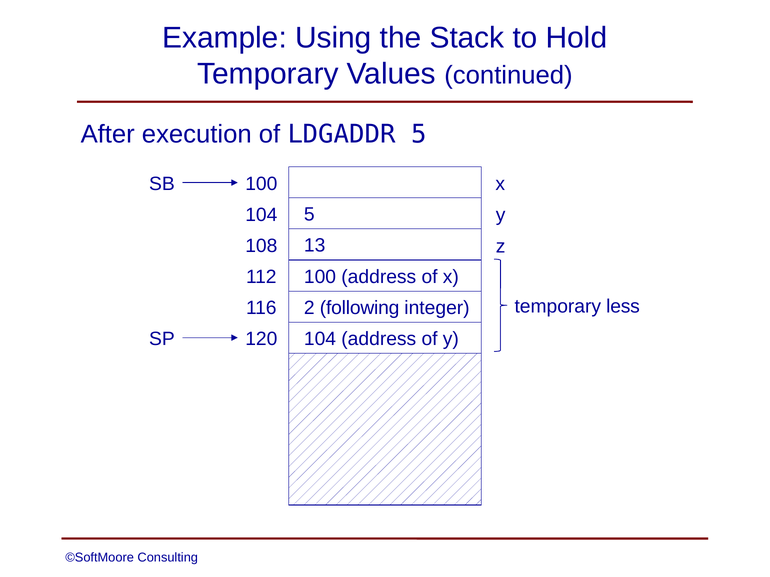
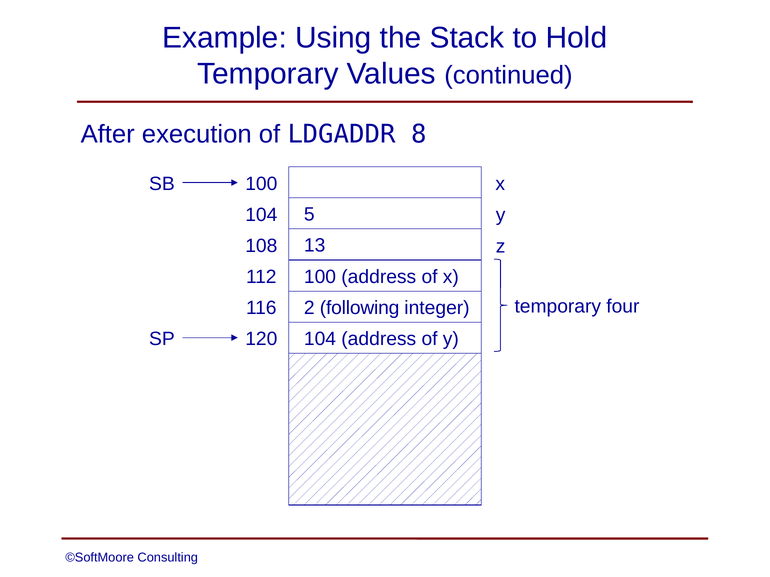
LDGADDR 5: 5 -> 8 (419, 134)
less: less -> four (623, 307)
